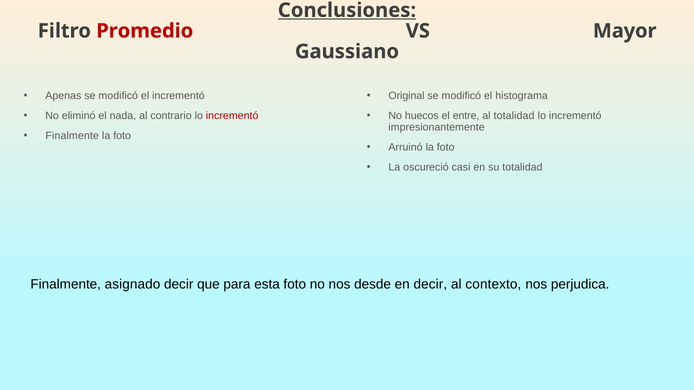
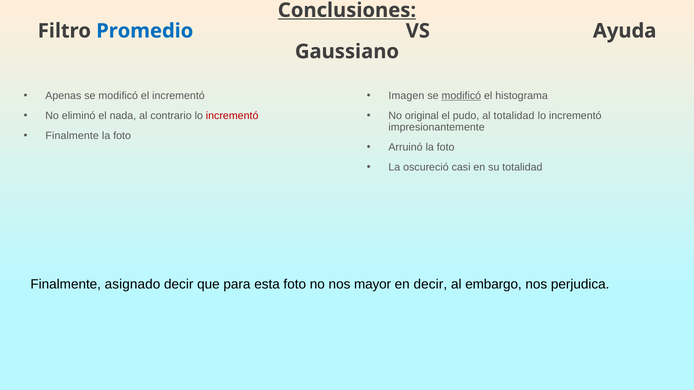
Promedio colour: red -> blue (145, 31)
Mayor: Mayor -> Ayuda (625, 31)
Original: Original -> Imagen (406, 96)
modificó underline: none -> present (461, 96)
huecos: huecos -> original (422, 116)
entre: entre -> pudo (466, 116)
desde: desde -> mayor (373, 284)
contexto: contexto -> embargo (493, 284)
